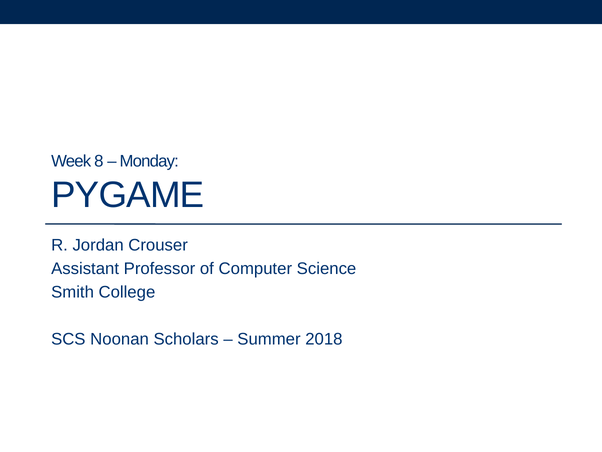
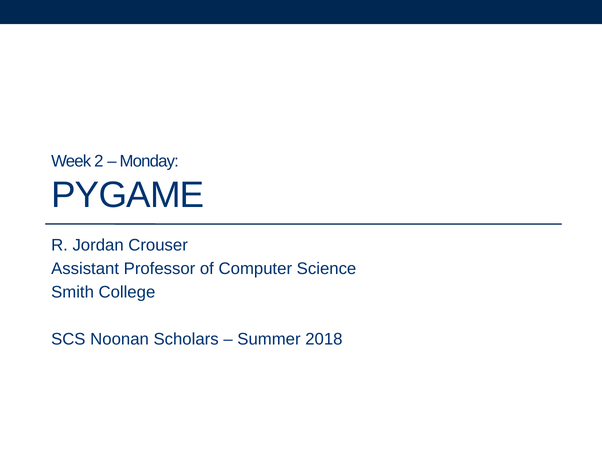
8: 8 -> 2 (99, 161)
